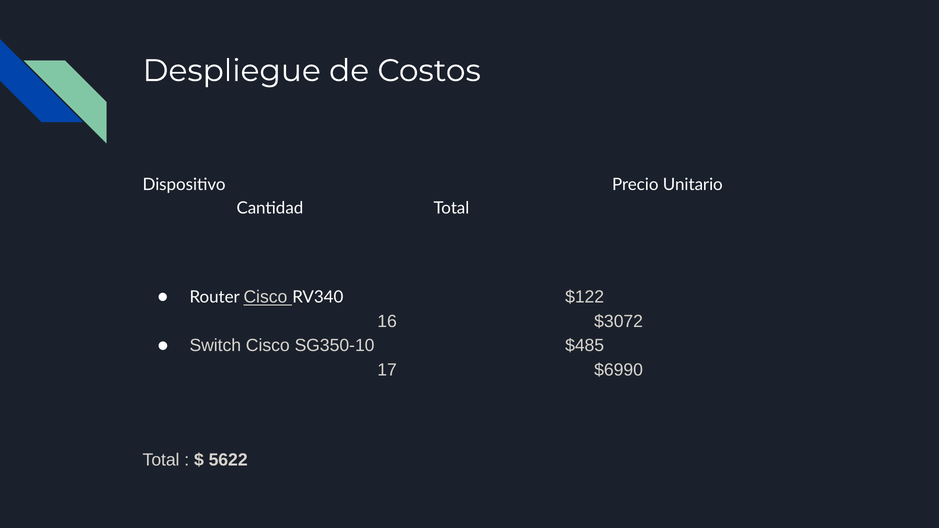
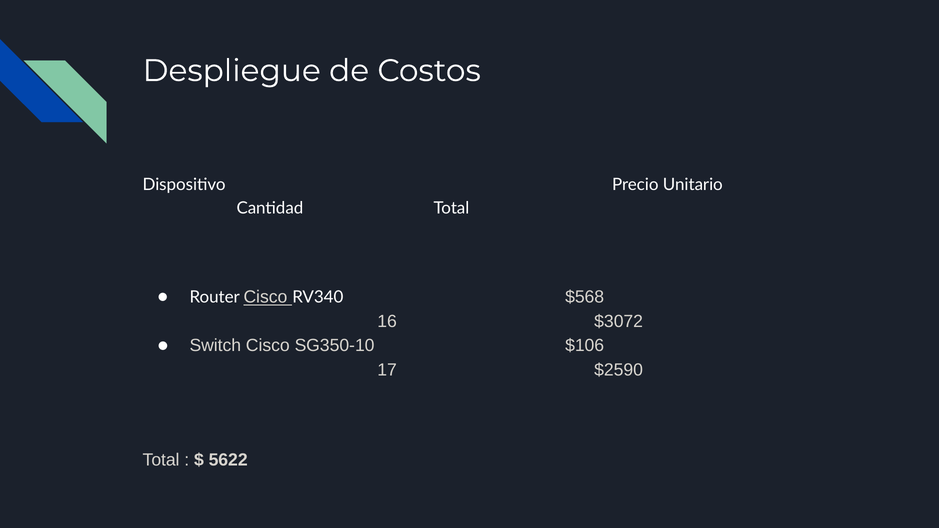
$122: $122 -> $568 (585, 297)
$485: $485 -> $106 (585, 346)
$6990: $6990 -> $2590 (619, 370)
